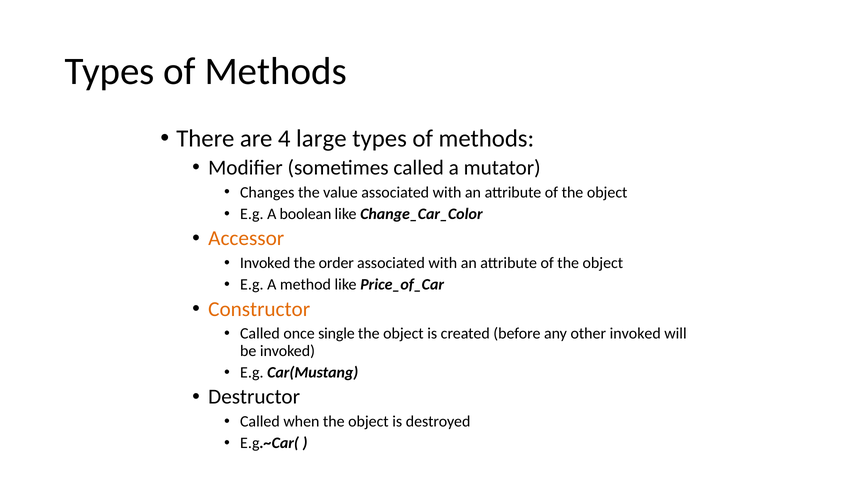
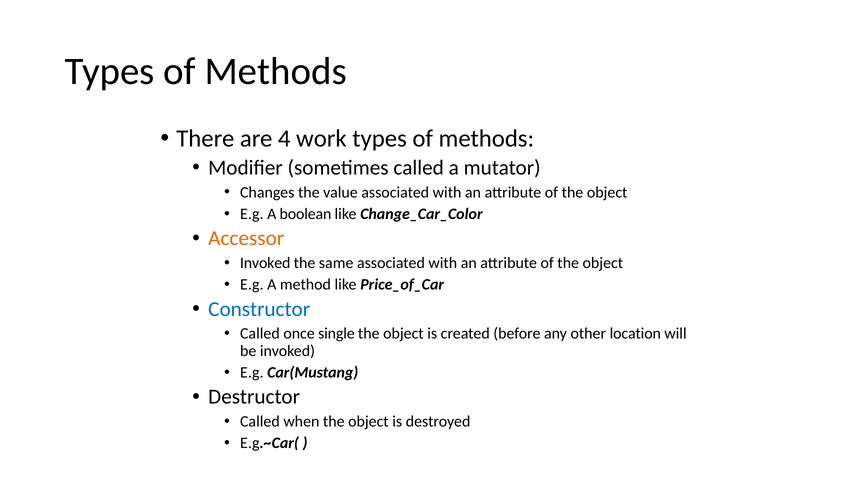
large: large -> work (321, 139)
order: order -> same (336, 263)
Constructor colour: orange -> blue (259, 309)
other invoked: invoked -> location (635, 334)
